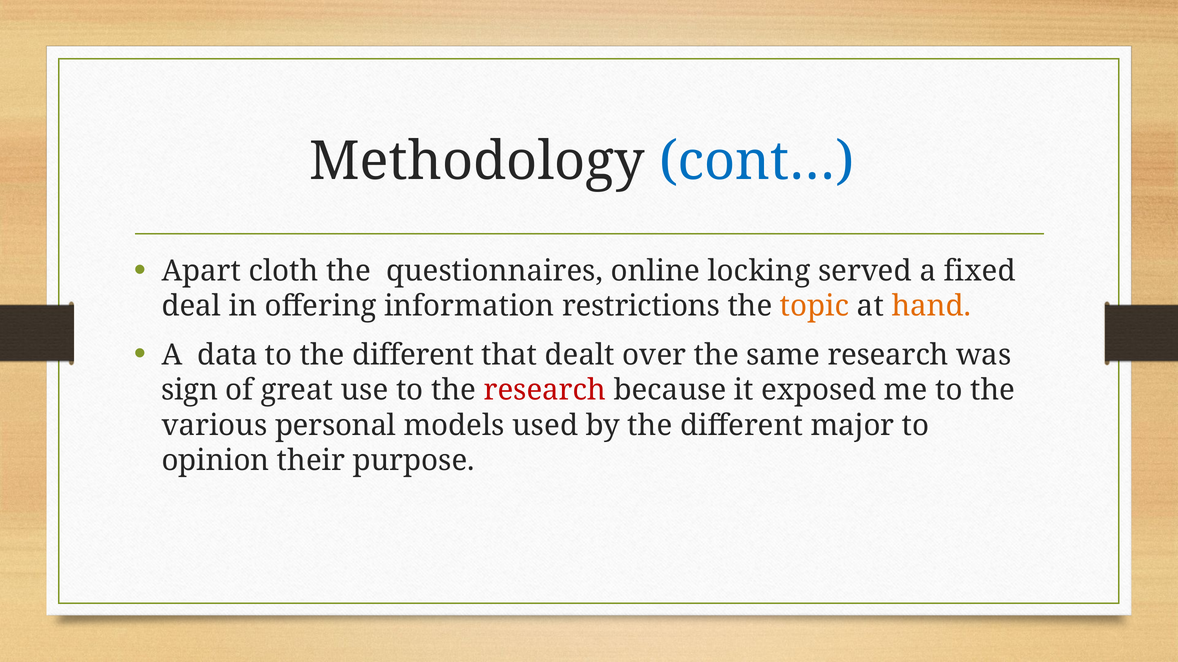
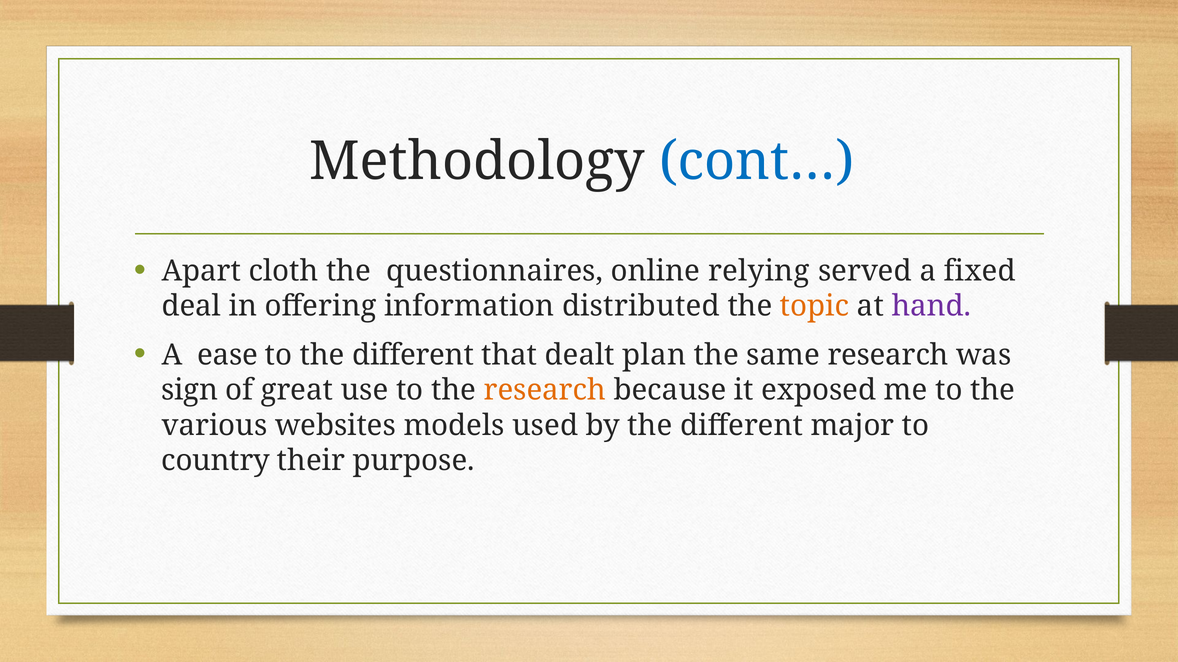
locking: locking -> relying (759, 271)
restrictions: restrictions -> distributed (641, 307)
hand colour: orange -> purple (931, 307)
data: data -> ease (228, 355)
over: over -> plan (654, 355)
research colour: red -> orange (545, 390)
personal: personal -> websites (336, 426)
opinion: opinion -> country (216, 461)
